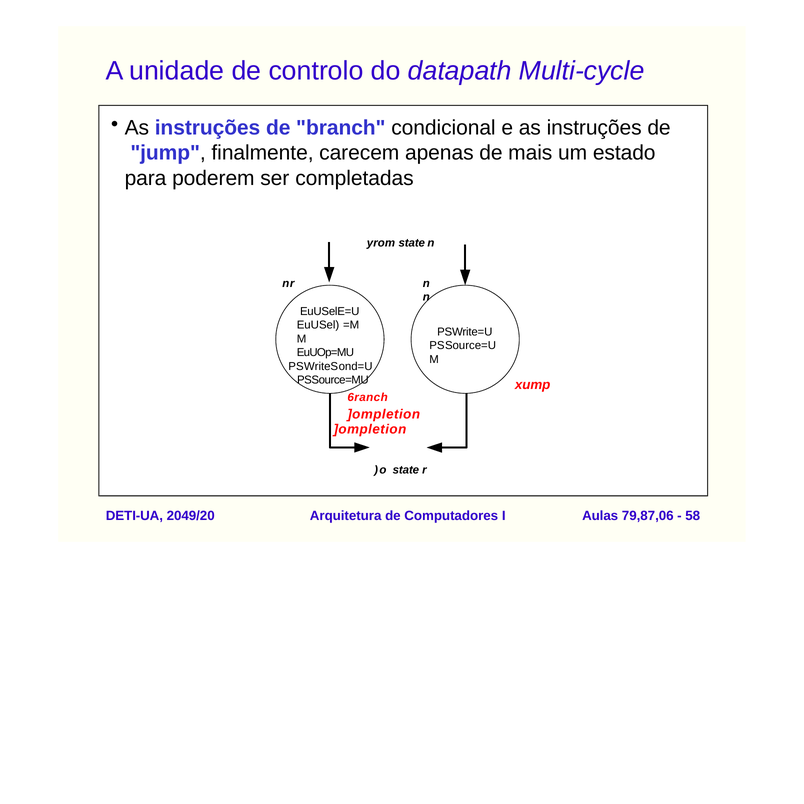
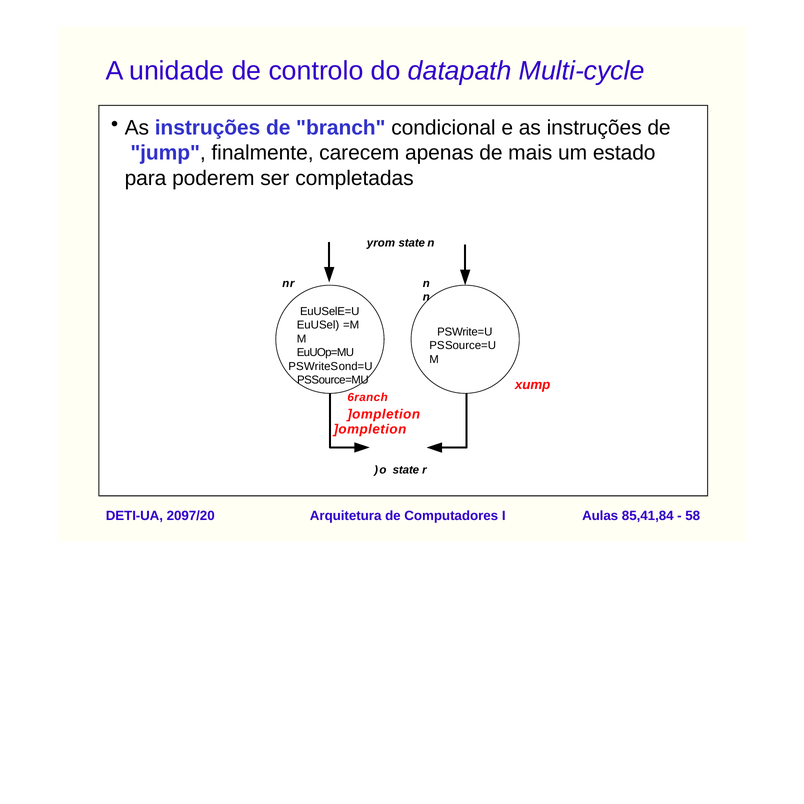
2049/20: 2049/20 -> 2097/20 (191, 516)
79,87,06: 79,87,06 -> 85,41,84 (648, 516)
